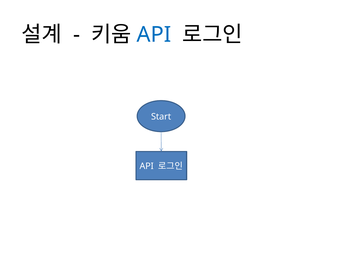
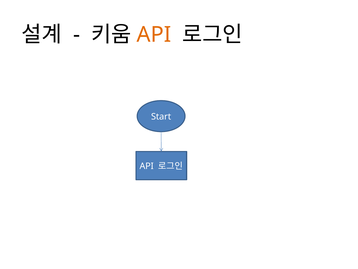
API colour: blue -> orange (154, 35)
